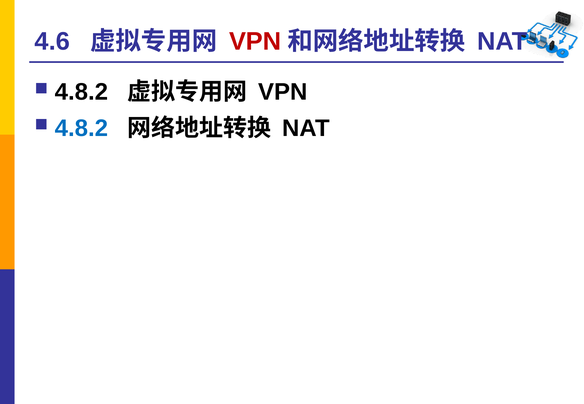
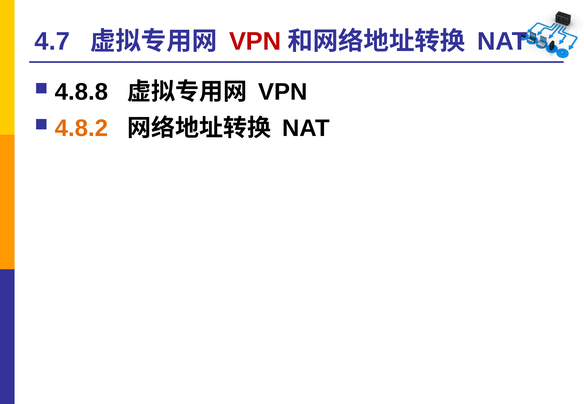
4.6: 4.6 -> 4.7 (52, 42)
4.8.2: 4.8.2 -> 4.8.8 (81, 92)
4.8.2 colour: blue -> orange (81, 128)
